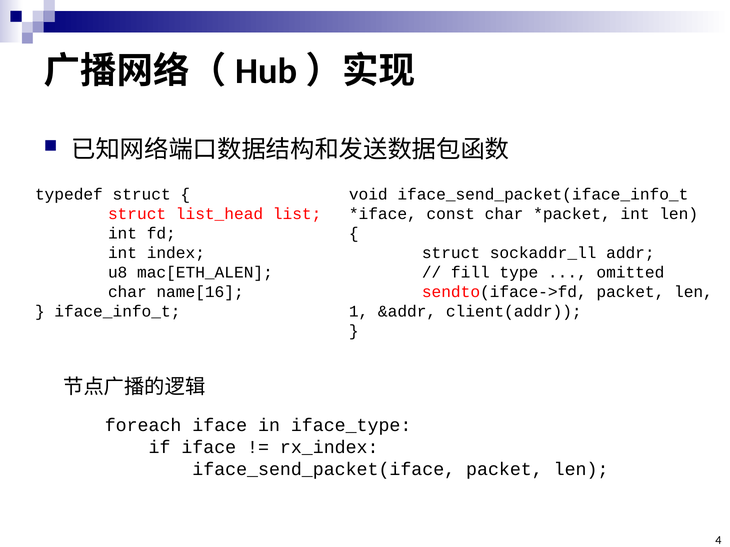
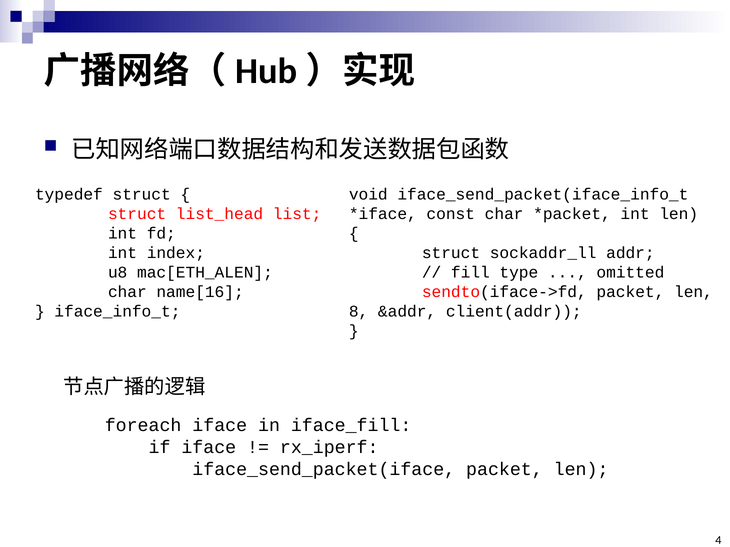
1: 1 -> 8 (359, 312)
iface_type: iface_type -> iface_fill (351, 426)
rx_index: rx_index -> rx_iperf (329, 448)
